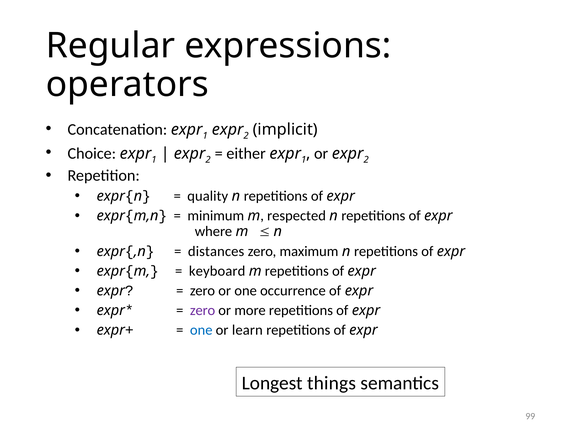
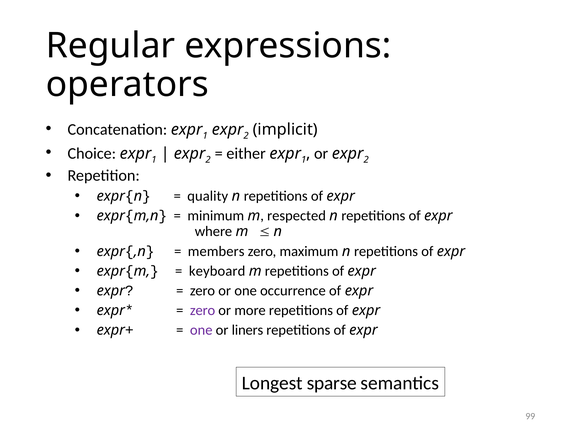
distances: distances -> members (216, 251)
one colour: blue -> purple (201, 330)
learn: learn -> liners (247, 330)
things: things -> sparse (332, 383)
